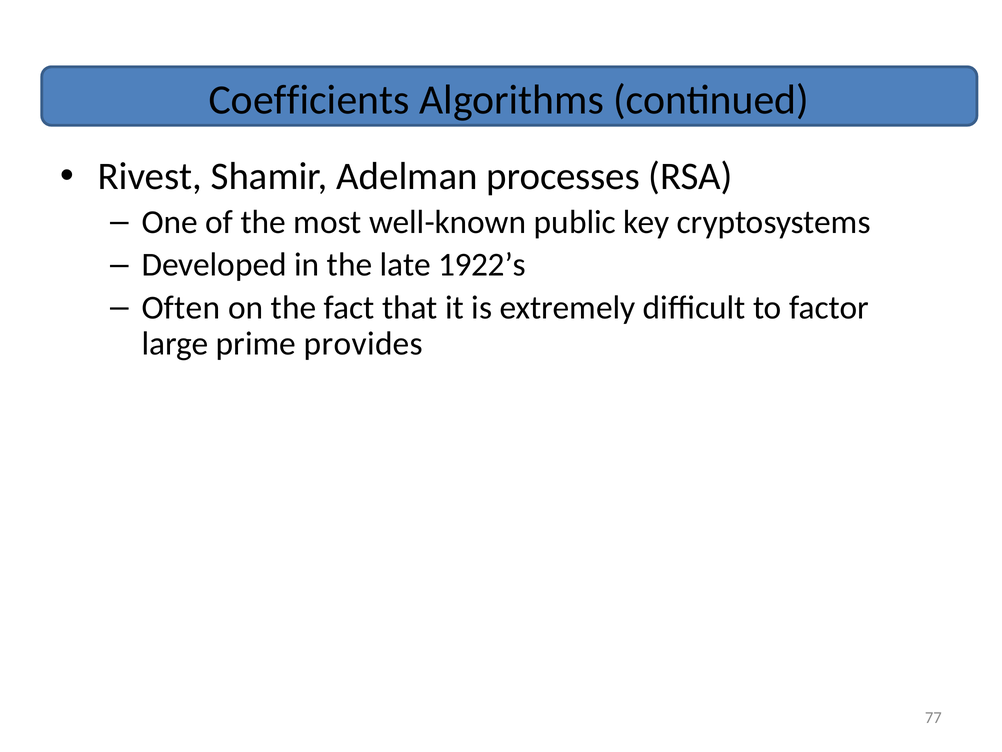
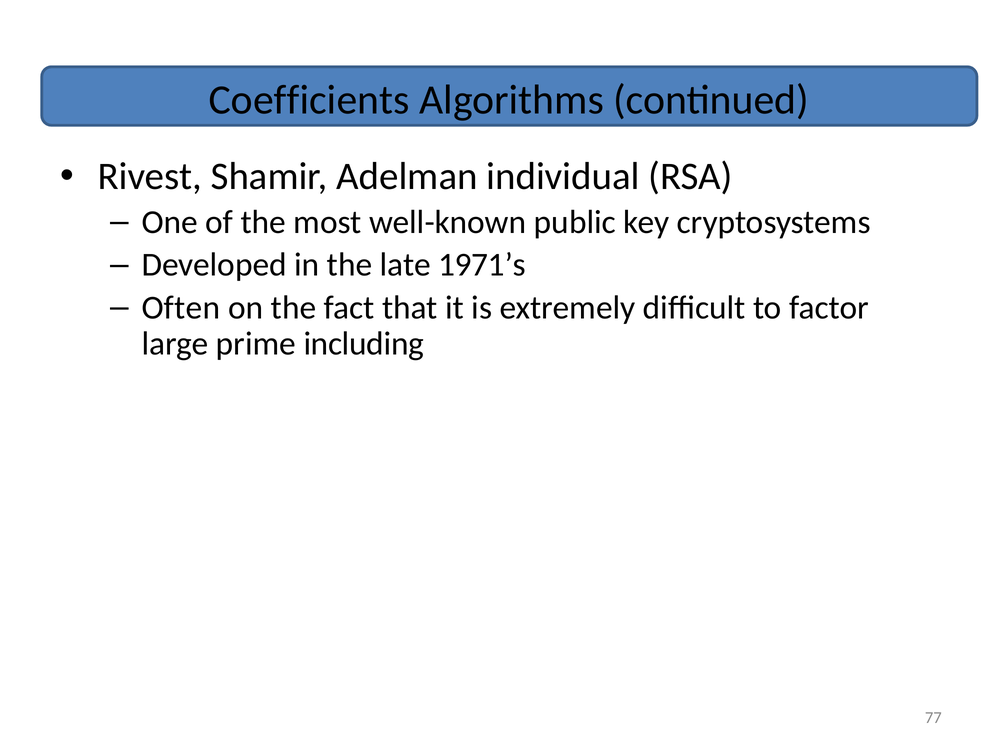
processes: processes -> individual (563, 176)
1922’s: 1922’s -> 1971’s (482, 265)
provides: provides -> including (364, 343)
